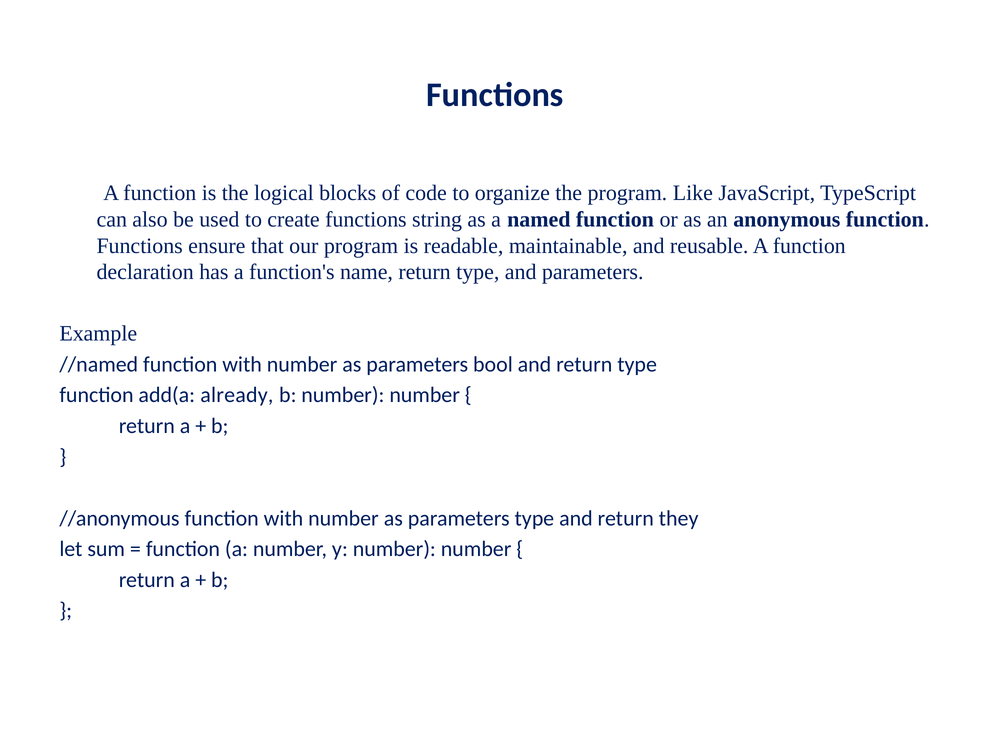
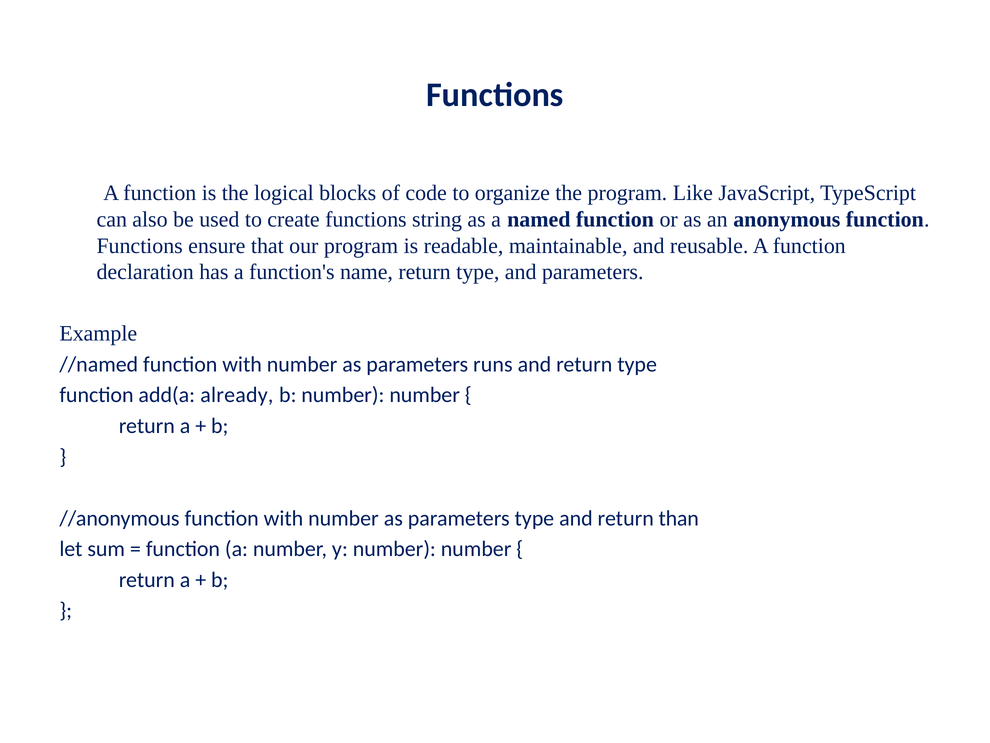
bool: bool -> runs (493, 364)
they: they -> than (679, 518)
